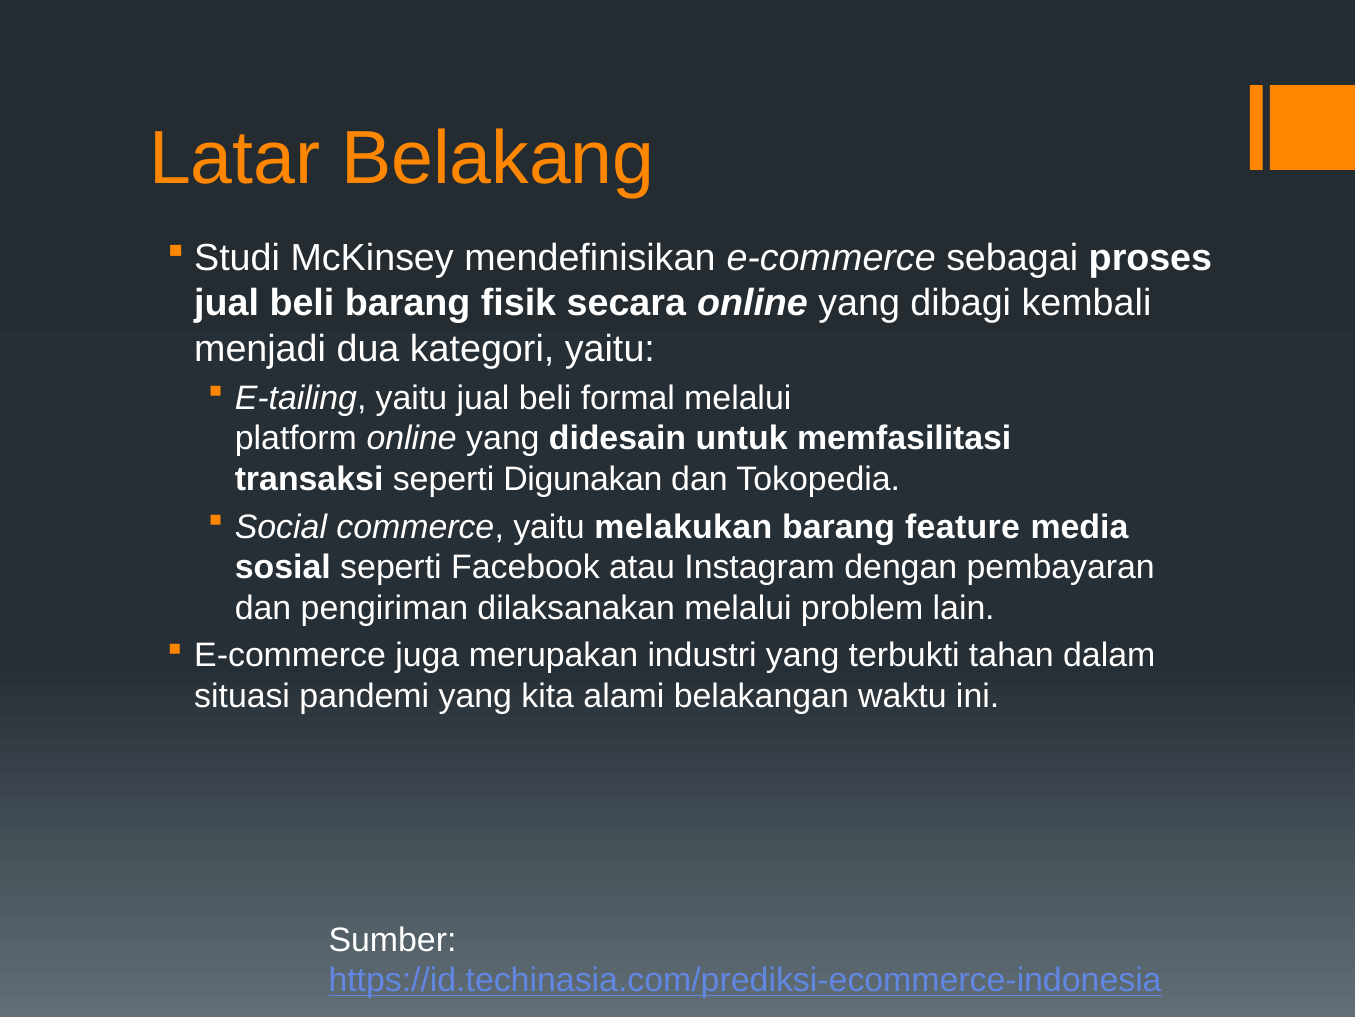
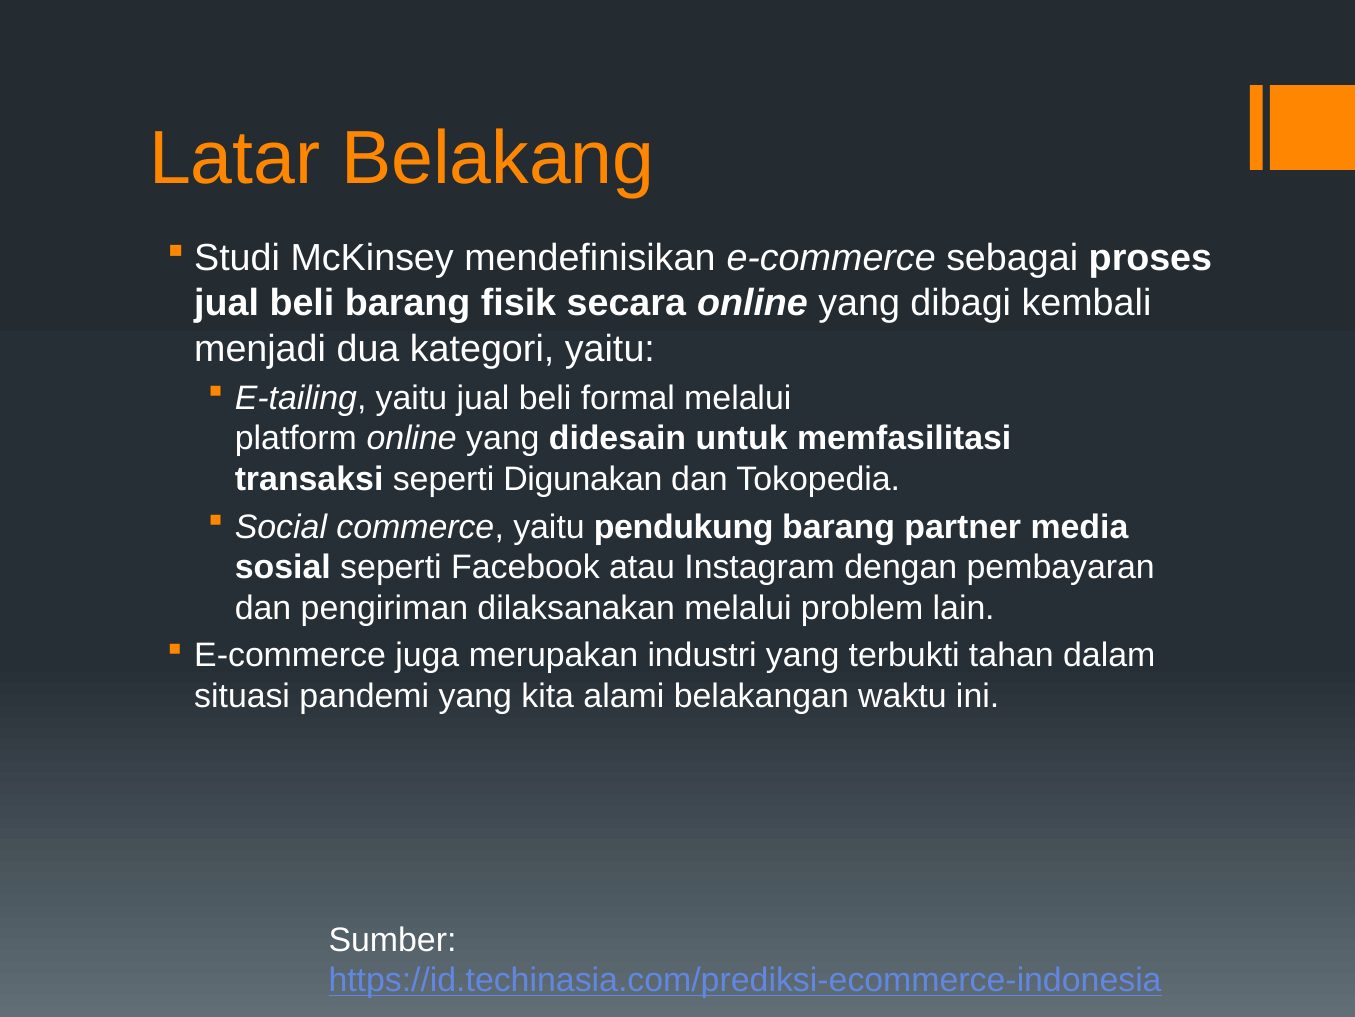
melakukan: melakukan -> pendukung (684, 527)
feature: feature -> partner (963, 527)
